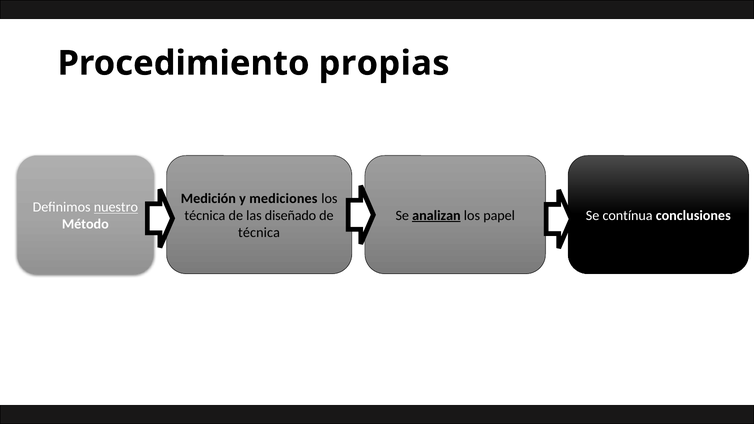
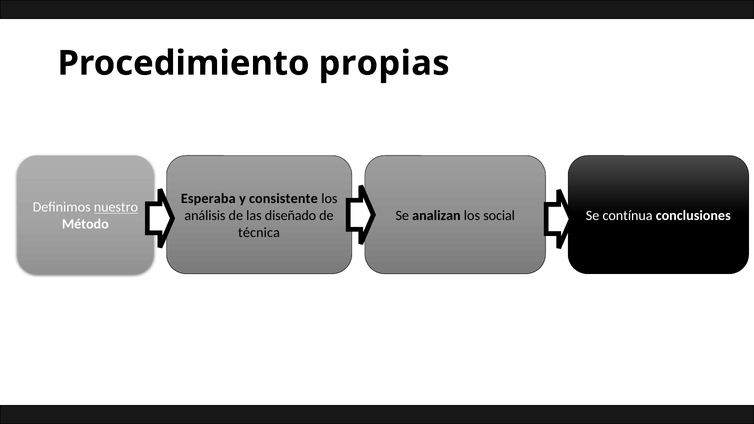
Medición: Medición -> Esperaba (208, 199)
mediciones: mediciones -> consistente (283, 199)
técnica: técnica -> análisis (205, 216)
analizan underline: present -> none (436, 216)
papel: papel -> social (499, 216)
